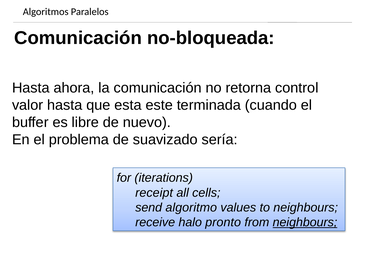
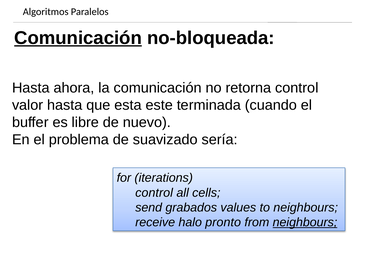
Comunicación underline: none -> present (78, 38)
receipt: receipt -> control (154, 193)
algoritmo: algoritmo -> grabados (191, 208)
